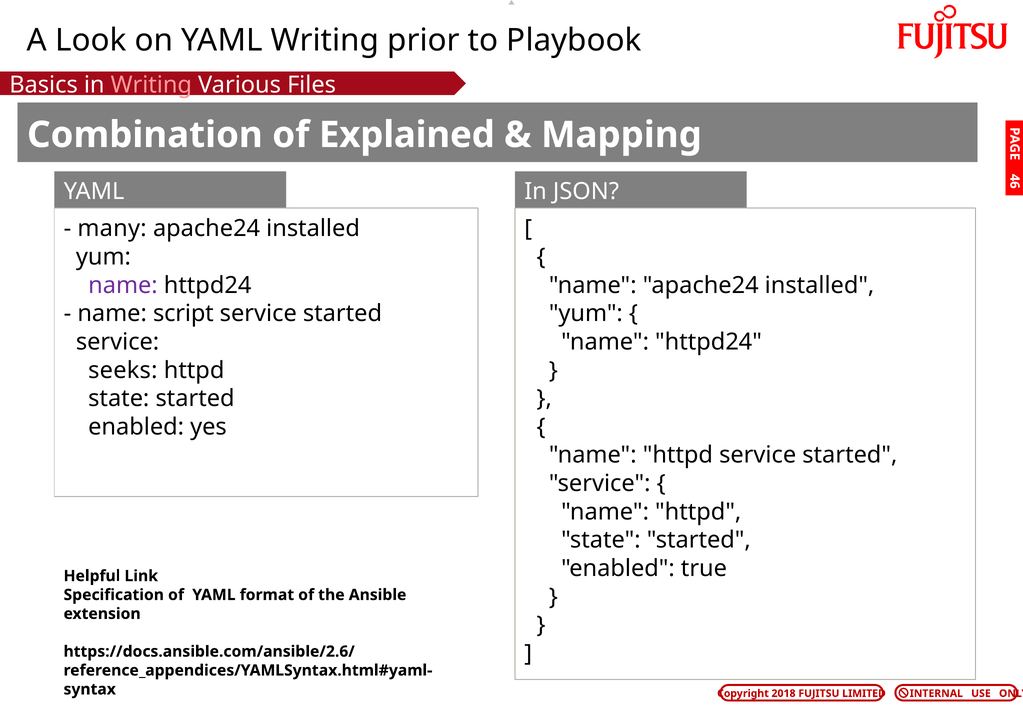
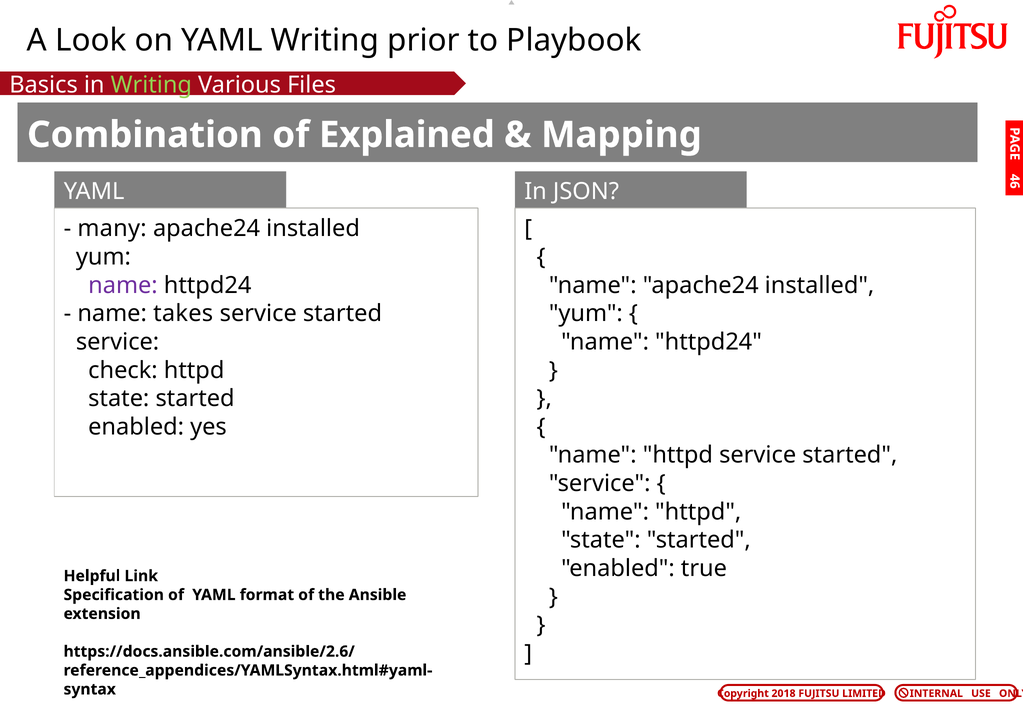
Writing colour: pink -> light green (151, 85)
script: script -> takes (183, 314)
seeks: seeks -> check (123, 370)
